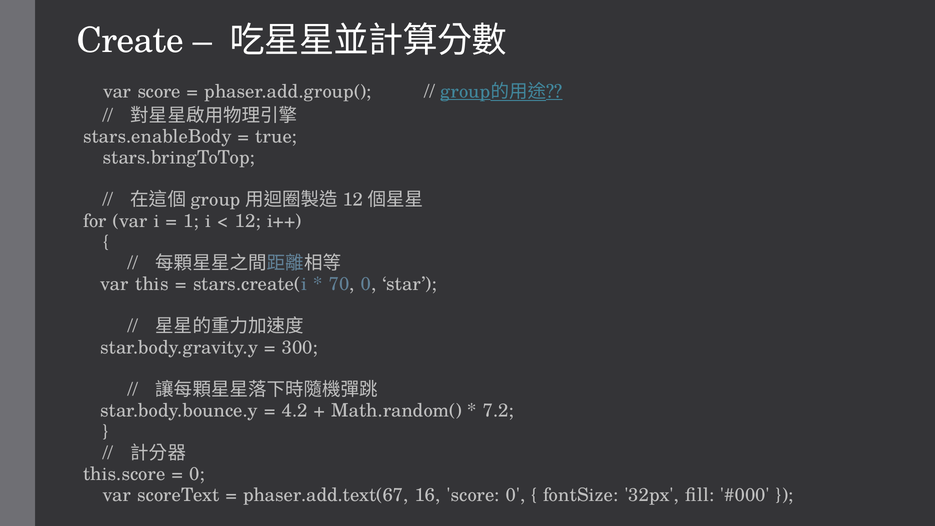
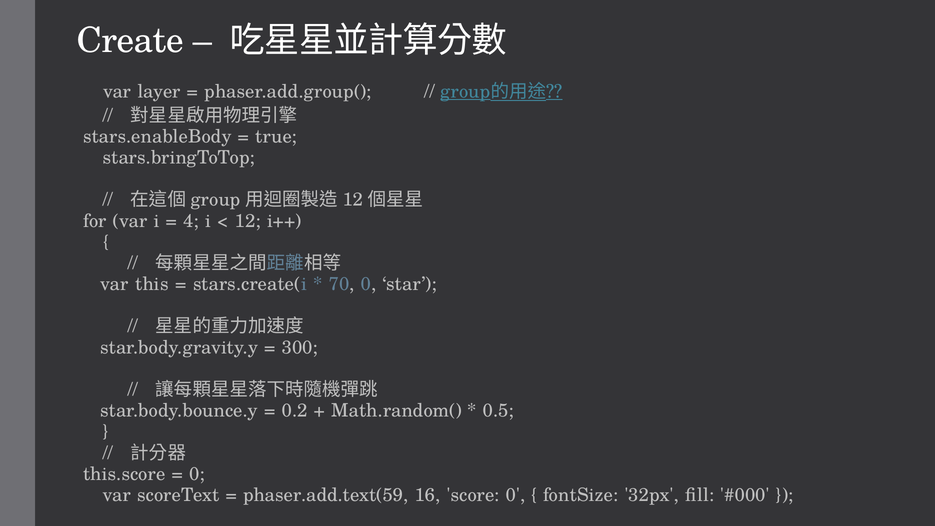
var score: score -> layer (159, 91)
1: 1 -> 4 (191, 221)
4.2: 4.2 -> 0.2 (295, 411)
7.2: 7.2 -> 0.5 (498, 411)
phaser.add.text(67: phaser.add.text(67 -> phaser.add.text(59 (326, 495)
